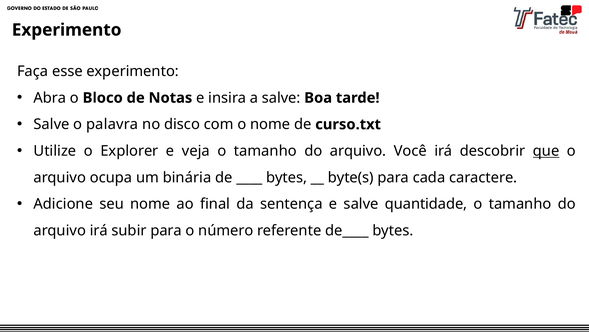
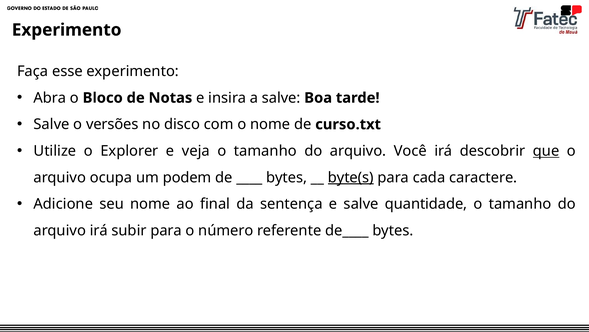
palavra: palavra -> versões (112, 124)
binária: binária -> podem (187, 177)
byte(s underline: none -> present (351, 177)
